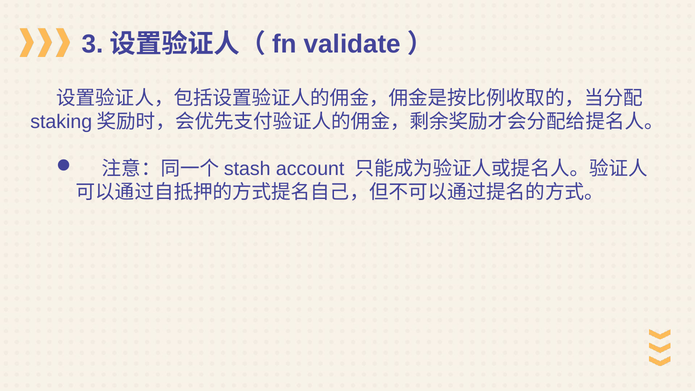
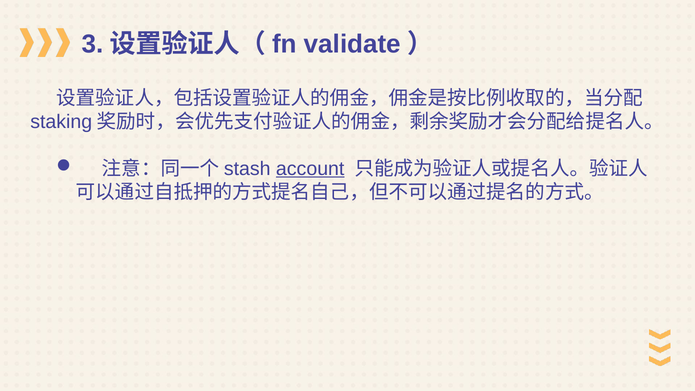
account underline: none -> present (310, 169)
